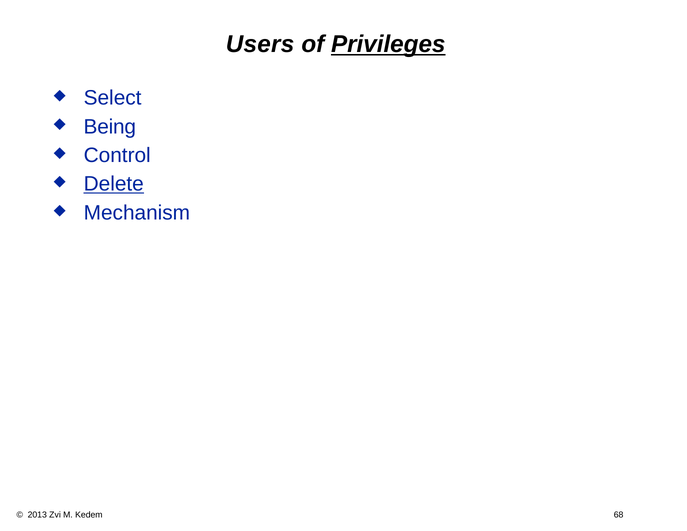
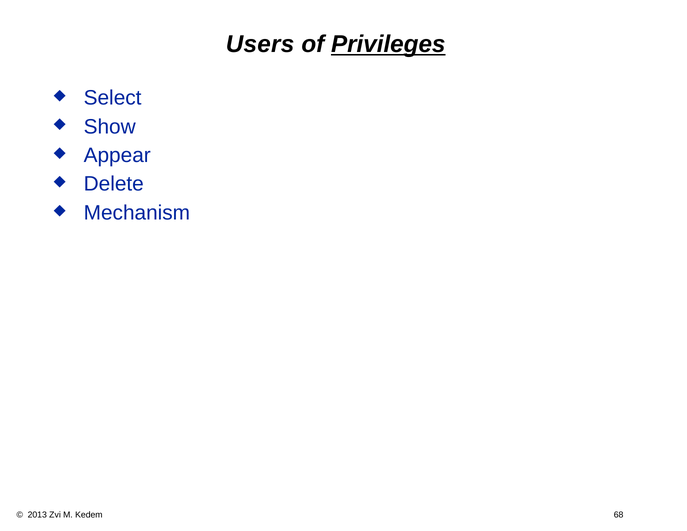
Being: Being -> Show (110, 127)
Control: Control -> Appear (117, 155)
Delete underline: present -> none (114, 184)
